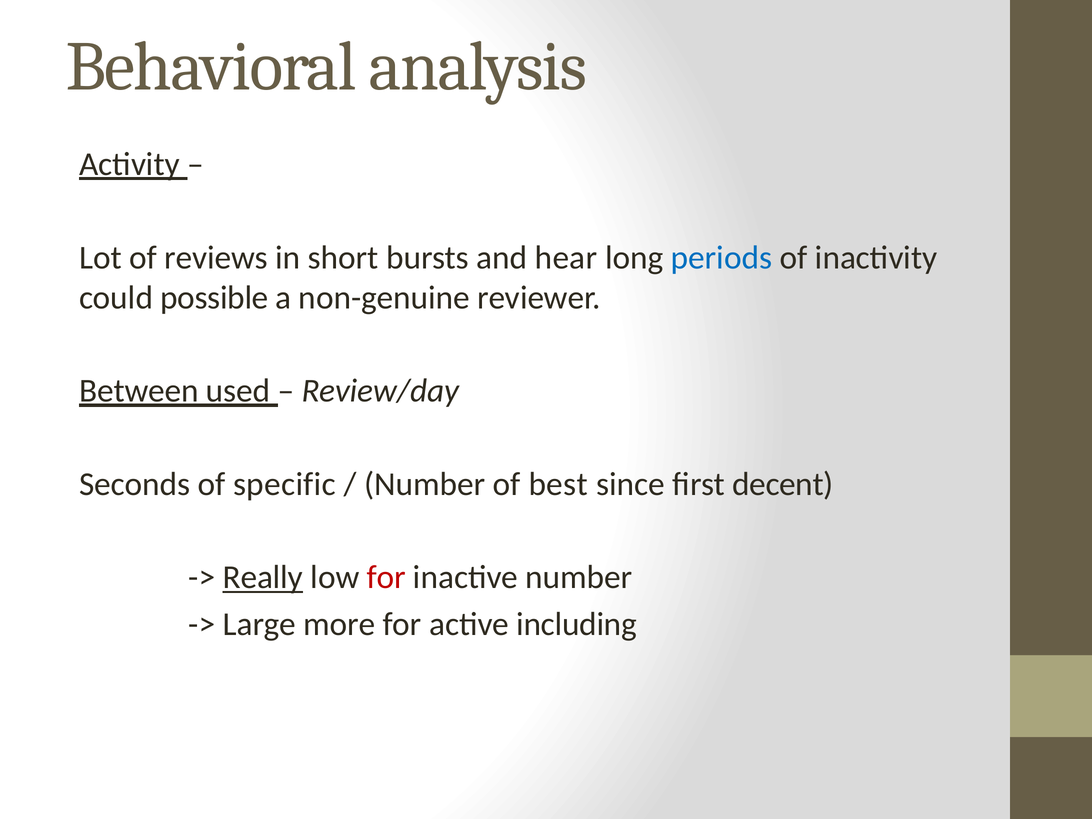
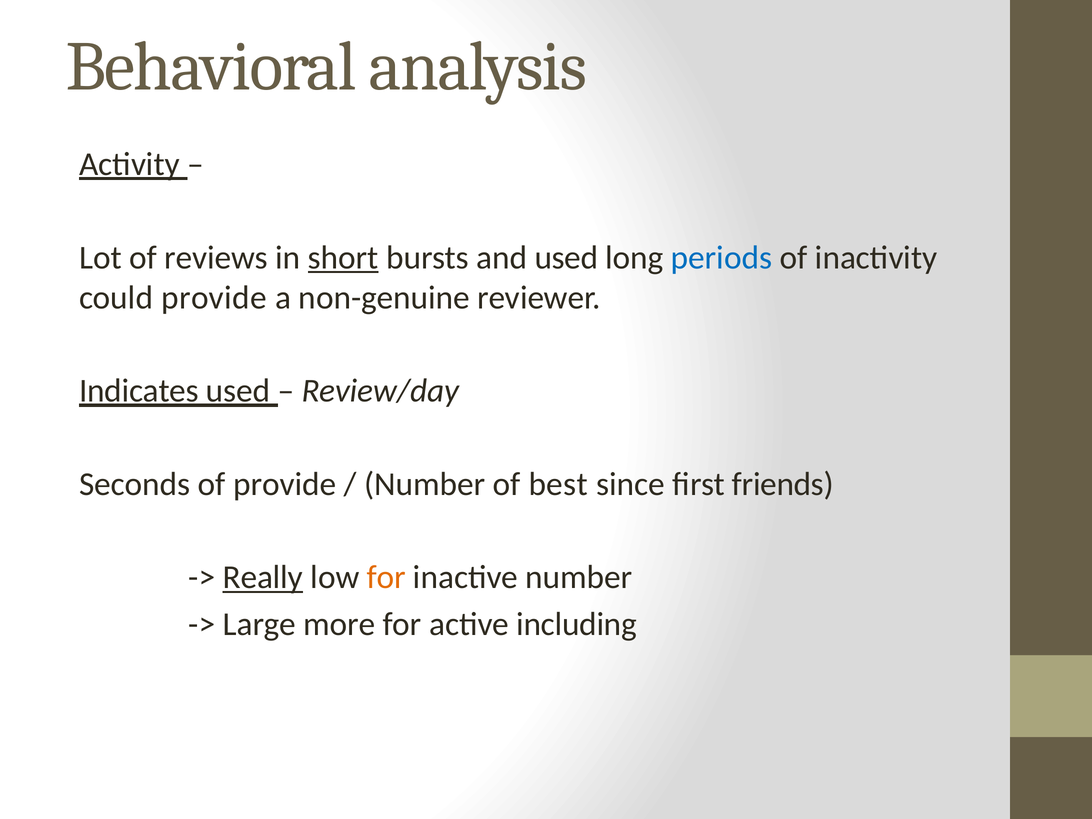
short underline: none -> present (343, 258)
and hear: hear -> used (566, 258)
could possible: possible -> provide (214, 298)
Between: Between -> Indicates (139, 391)
of specific: specific -> provide (285, 484)
decent: decent -> friends (783, 484)
for colour: red -> orange (386, 577)
